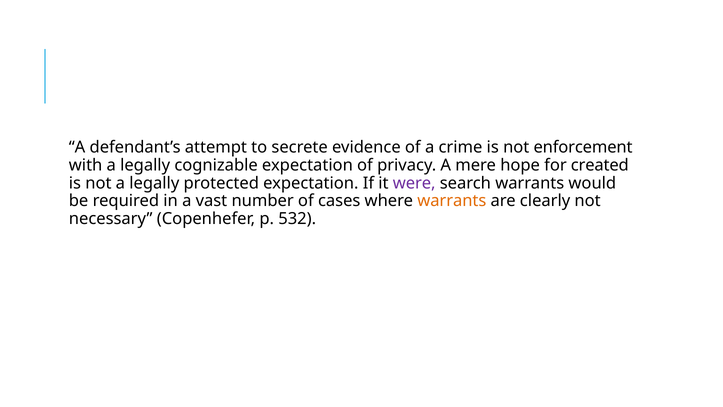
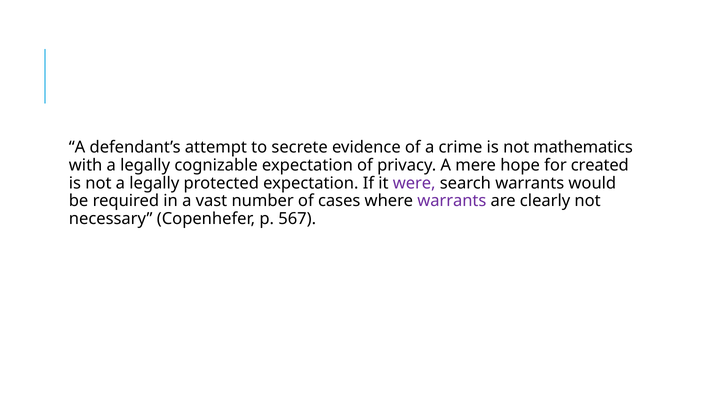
enforcement: enforcement -> mathematics (583, 147)
warrants colour: orange -> purple (452, 201)
532: 532 -> 567 (297, 219)
